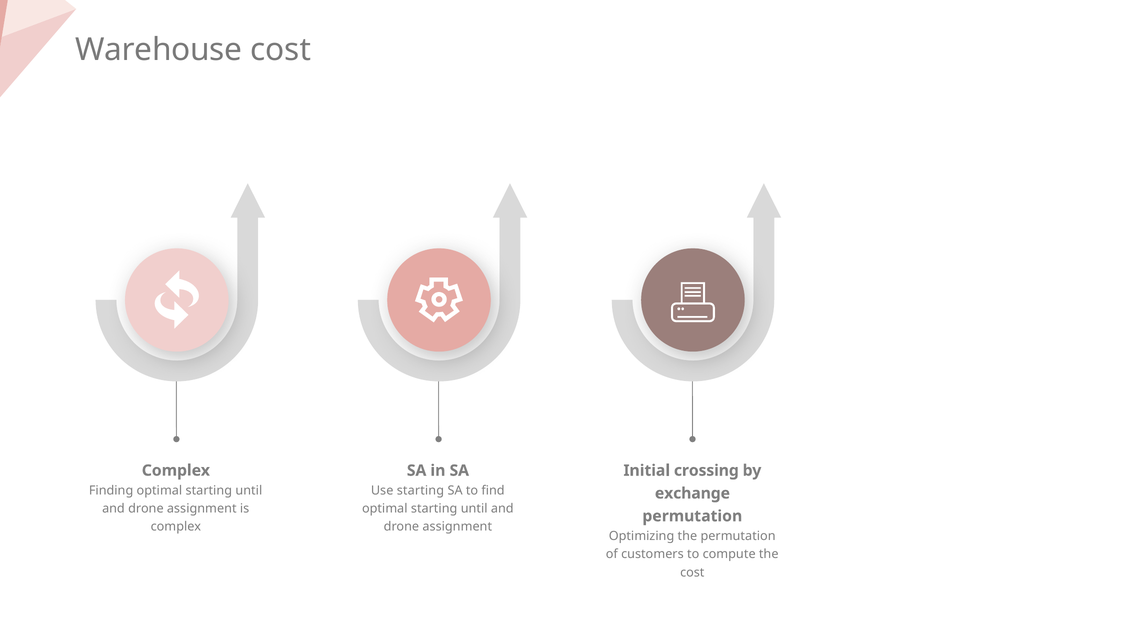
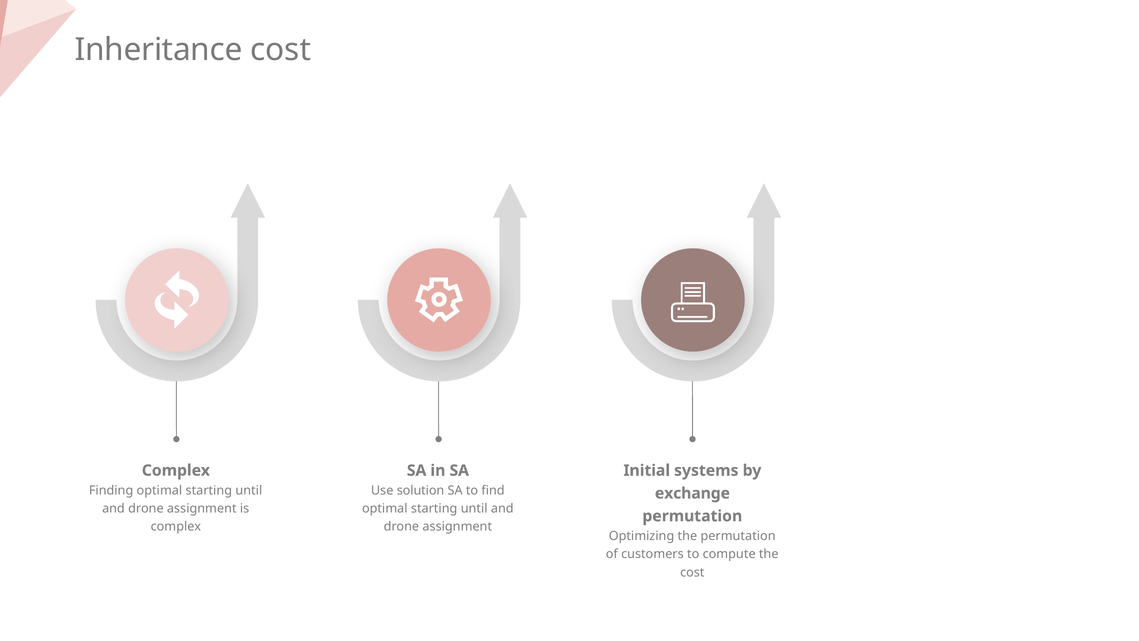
Warehouse: Warehouse -> Inheritance (159, 50)
crossing: crossing -> systems (706, 470)
Use starting: starting -> solution (421, 490)
